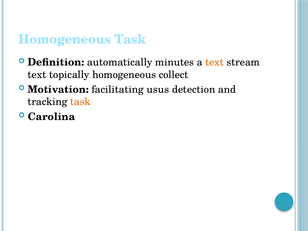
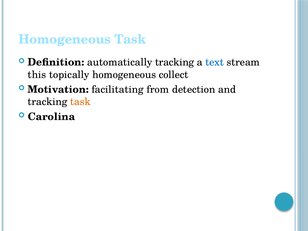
automatically minutes: minutes -> tracking (175, 62)
text colour: orange -> blue (215, 62)
text: text -> this (37, 75)
usus: usus -> from (158, 90)
